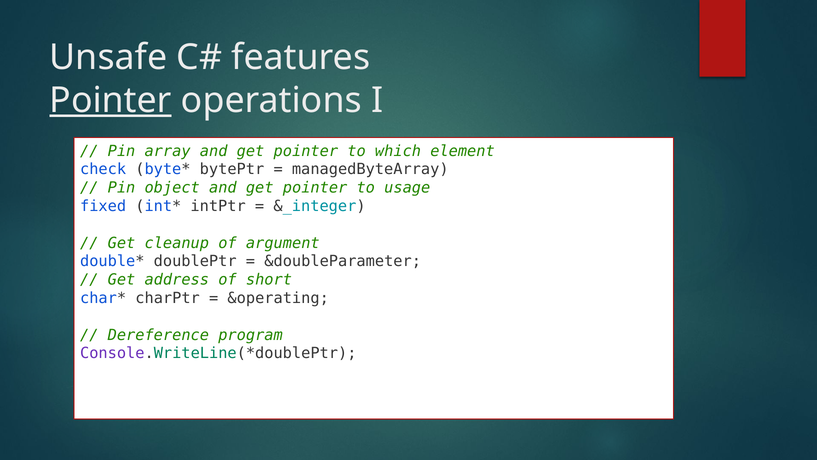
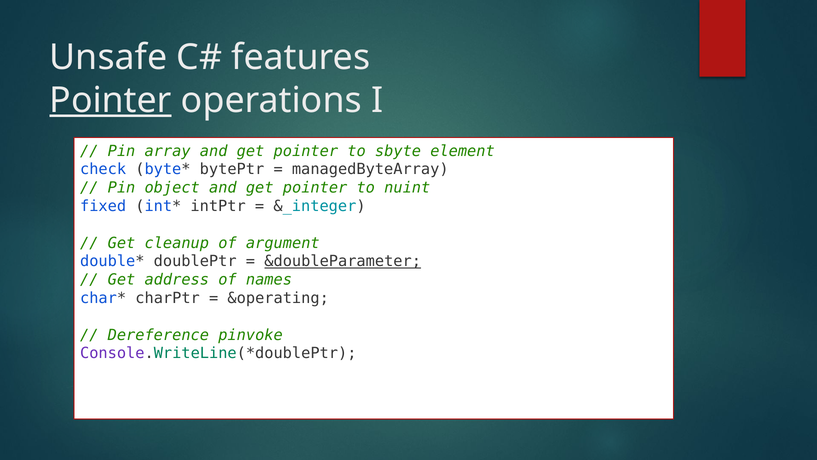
which: which -> sbyte (398, 151)
usage: usage -> nuint (407, 188)
&doubleParameter underline: none -> present (343, 261)
short: short -> names (269, 280)
program: program -> pinvoke (251, 335)
